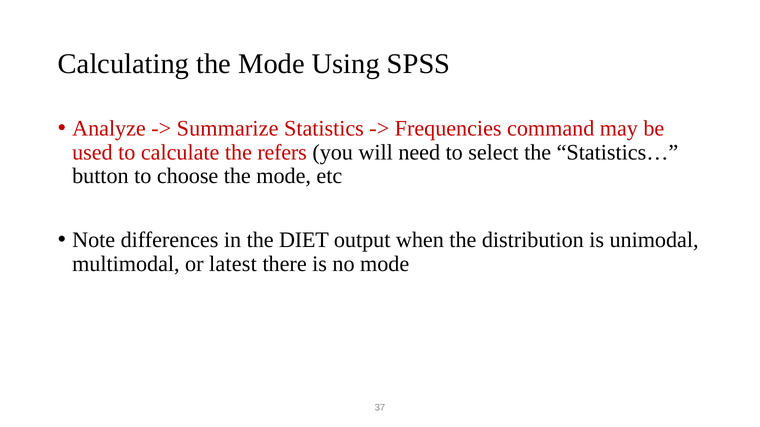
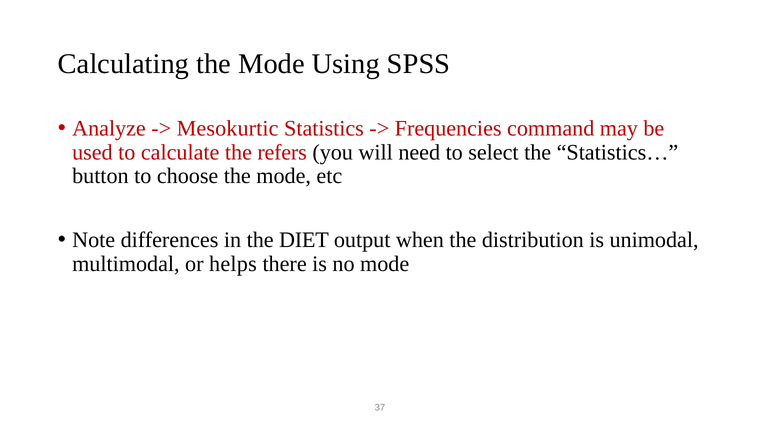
Summarize: Summarize -> Mesokurtic (228, 128)
latest: latest -> helps (233, 264)
